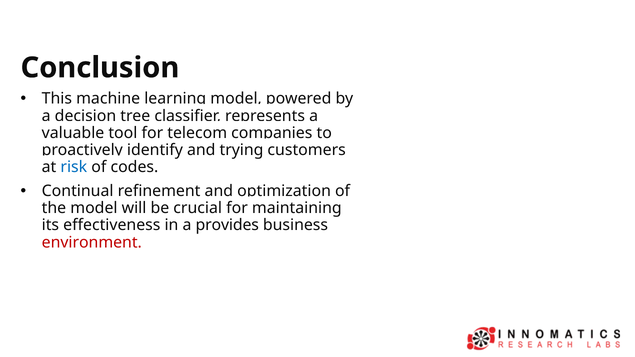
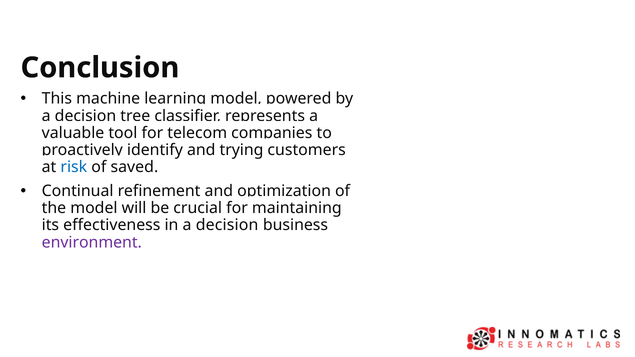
codes: codes -> saved (134, 167)
in a provides: provides -> decision (227, 225)
environment colour: red -> purple (92, 242)
